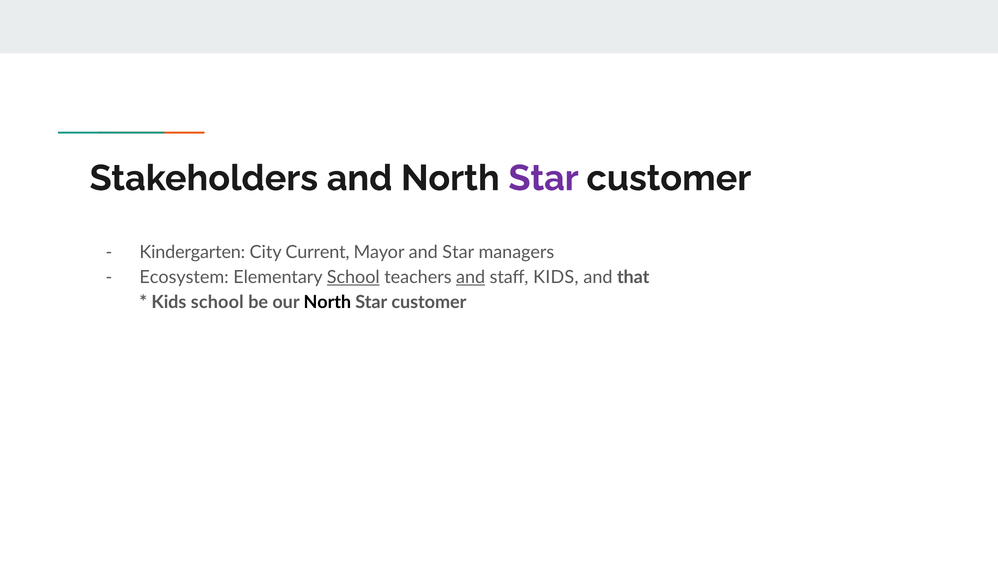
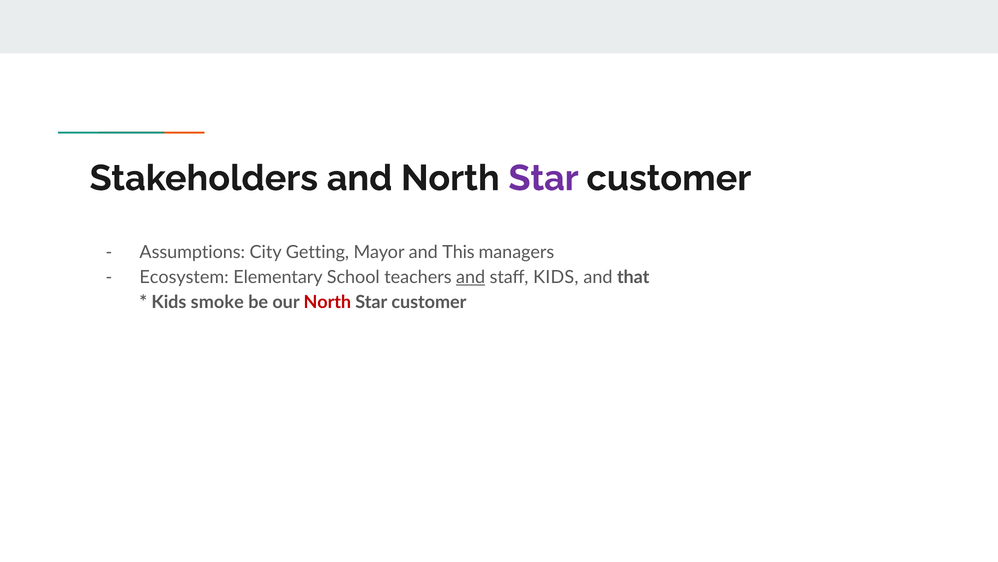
Kindergarten: Kindergarten -> Assumptions (192, 252)
Current: Current -> Getting (317, 252)
and Star: Star -> This (458, 252)
School underline: present -> none (353, 277)
Kids school: school -> smoke (217, 302)
North colour: black -> red (327, 302)
